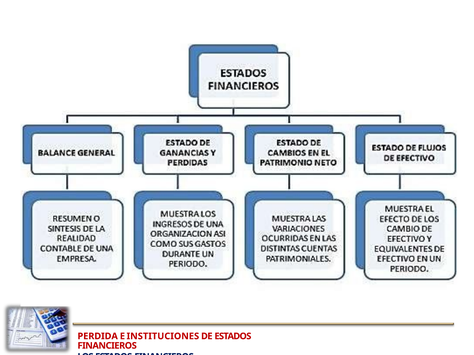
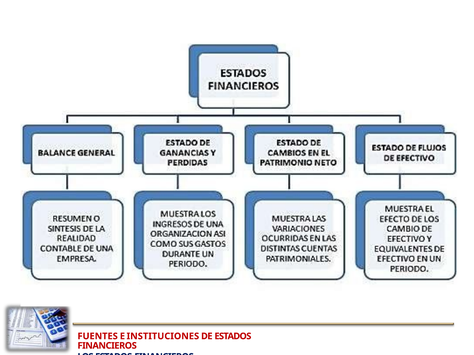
PERDIDA: PERDIDA -> FUENTES (98, 337)
